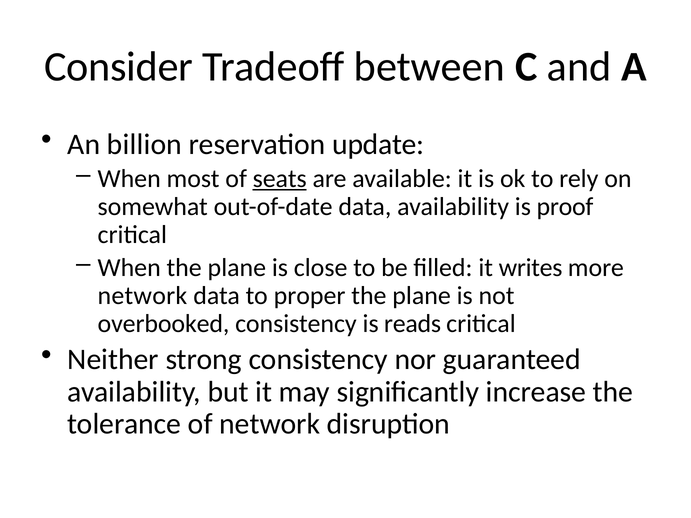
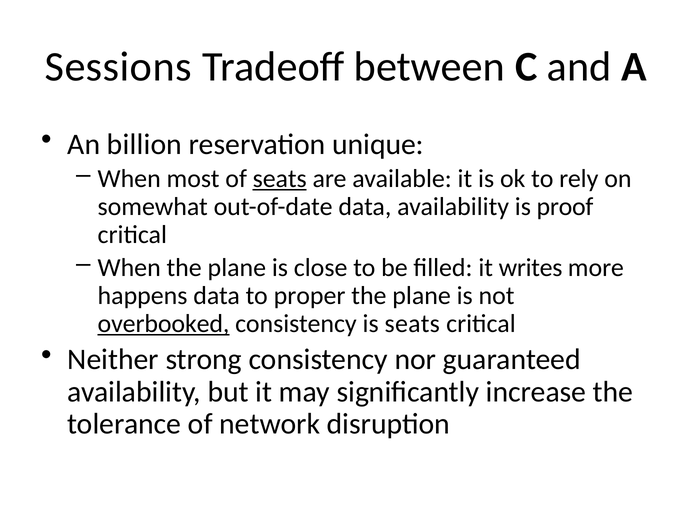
Consider: Consider -> Sessions (118, 67)
update: update -> unique (378, 144)
network: network -> happens (143, 296)
overbooked underline: none -> present (164, 324)
is reads: reads -> seats (412, 324)
